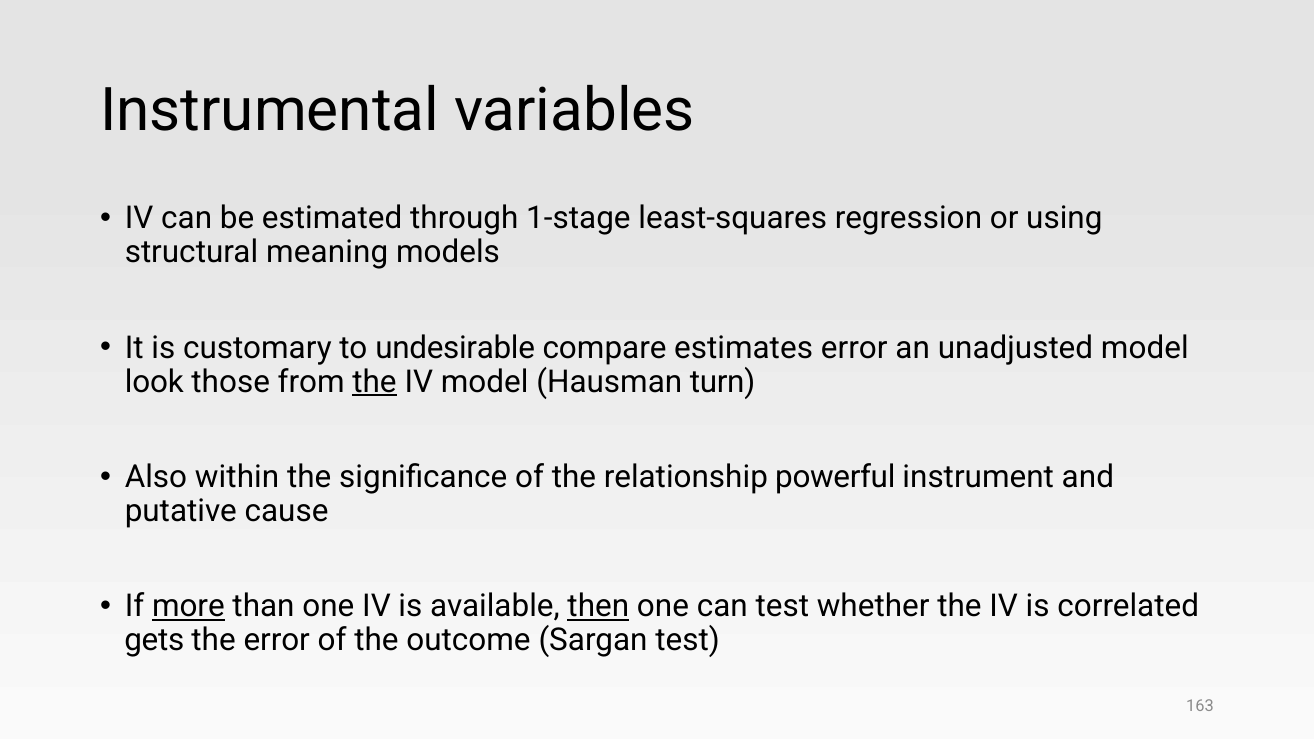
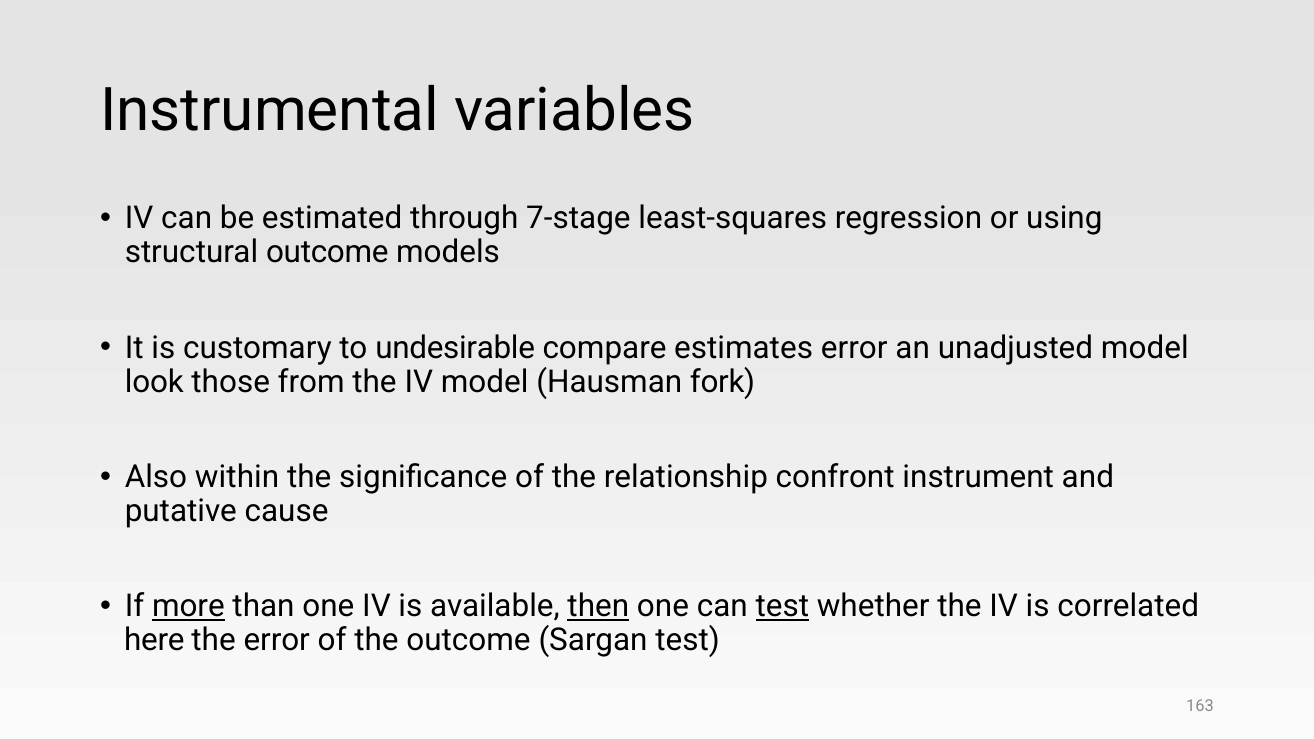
1-stage: 1-stage -> 7-stage (578, 218)
structural meaning: meaning -> outcome (327, 252)
the underline: present -> none (375, 382)
turn: turn -> fork (723, 382)
powerful: powerful -> confront (835, 477)
test underline: none -> present (782, 606)
gets: gets -> here (154, 640)
